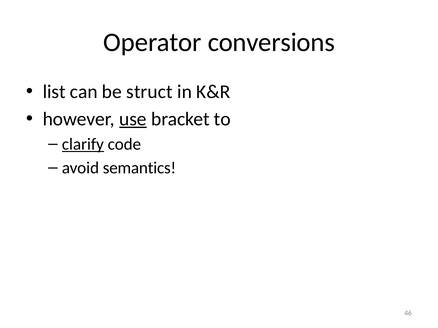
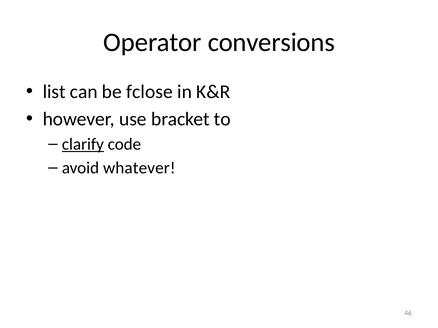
struct: struct -> fclose (150, 92)
use underline: present -> none (133, 119)
semantics: semantics -> whatever (139, 168)
